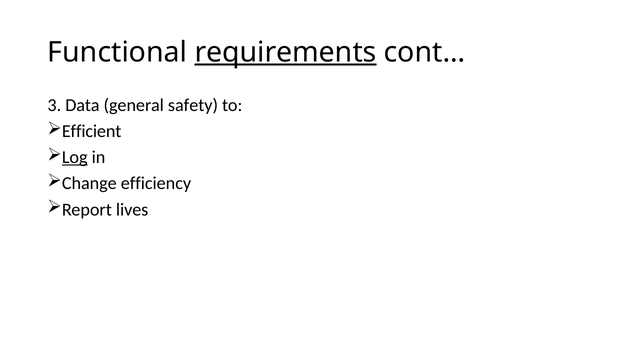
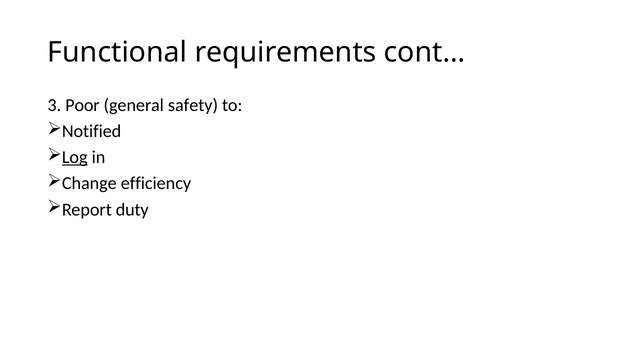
requirements underline: present -> none (286, 52)
Data: Data -> Poor (82, 105)
Efficient: Efficient -> Notified (92, 131)
lives: lives -> duty (132, 210)
